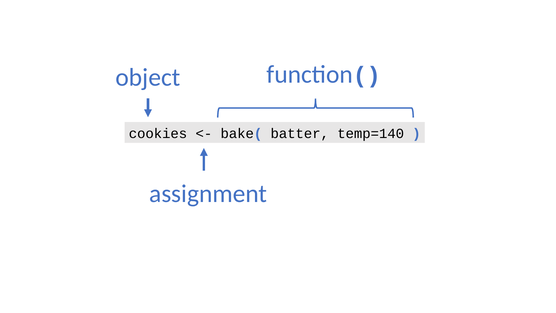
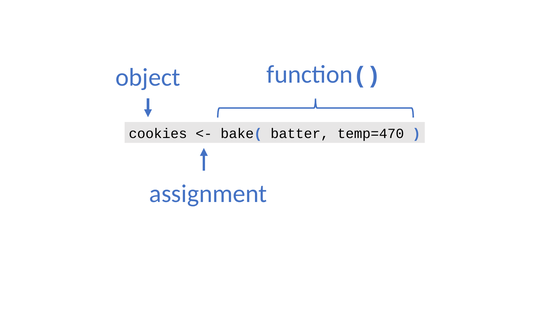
temp=140: temp=140 -> temp=470 (371, 133)
